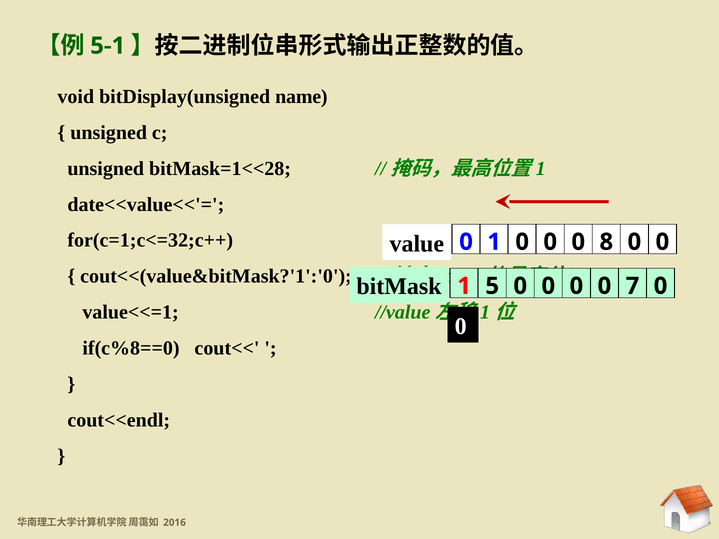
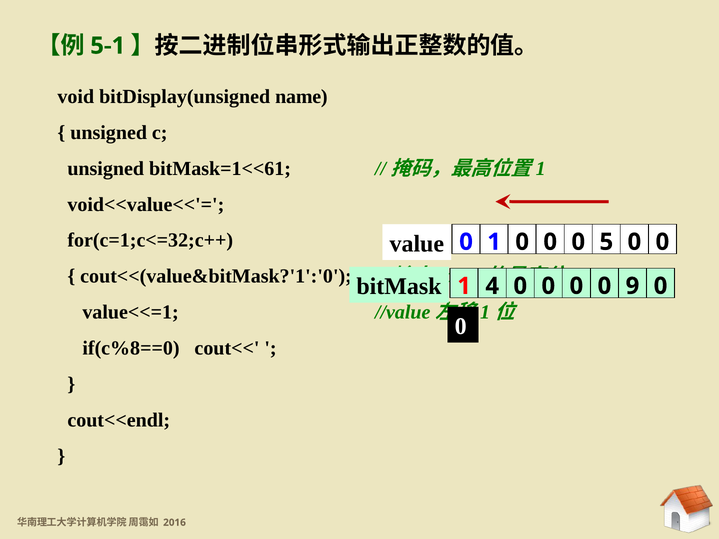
bitMask=1<<28: bitMask=1<<28 -> bitMask=1<<61 (220, 169)
date<<value<<'=: date<<value<<'= -> void<<value<<'= (146, 205)
8: 8 -> 5 (606, 242)
5: 5 -> 4 (492, 286)
7: 7 -> 9 (632, 286)
